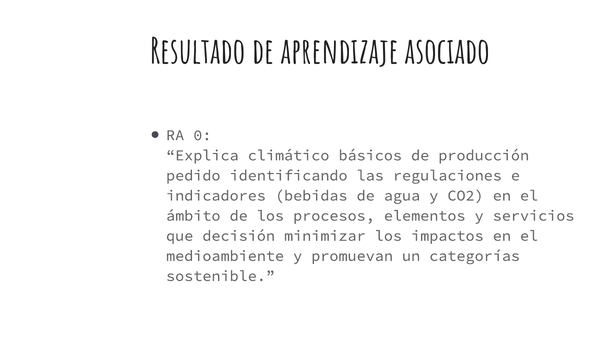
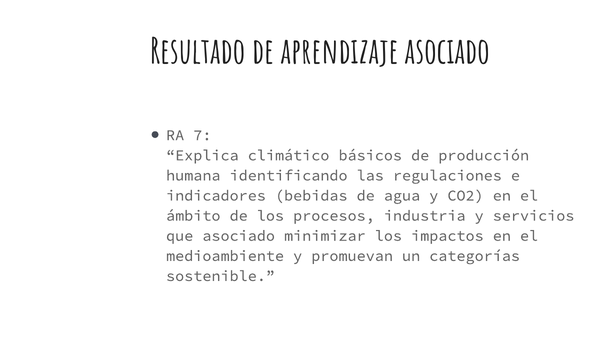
0: 0 -> 7 (202, 135)
pedido: pedido -> humana (193, 176)
elementos: elementos -> industria (425, 216)
que decisión: decisión -> asociado (239, 236)
